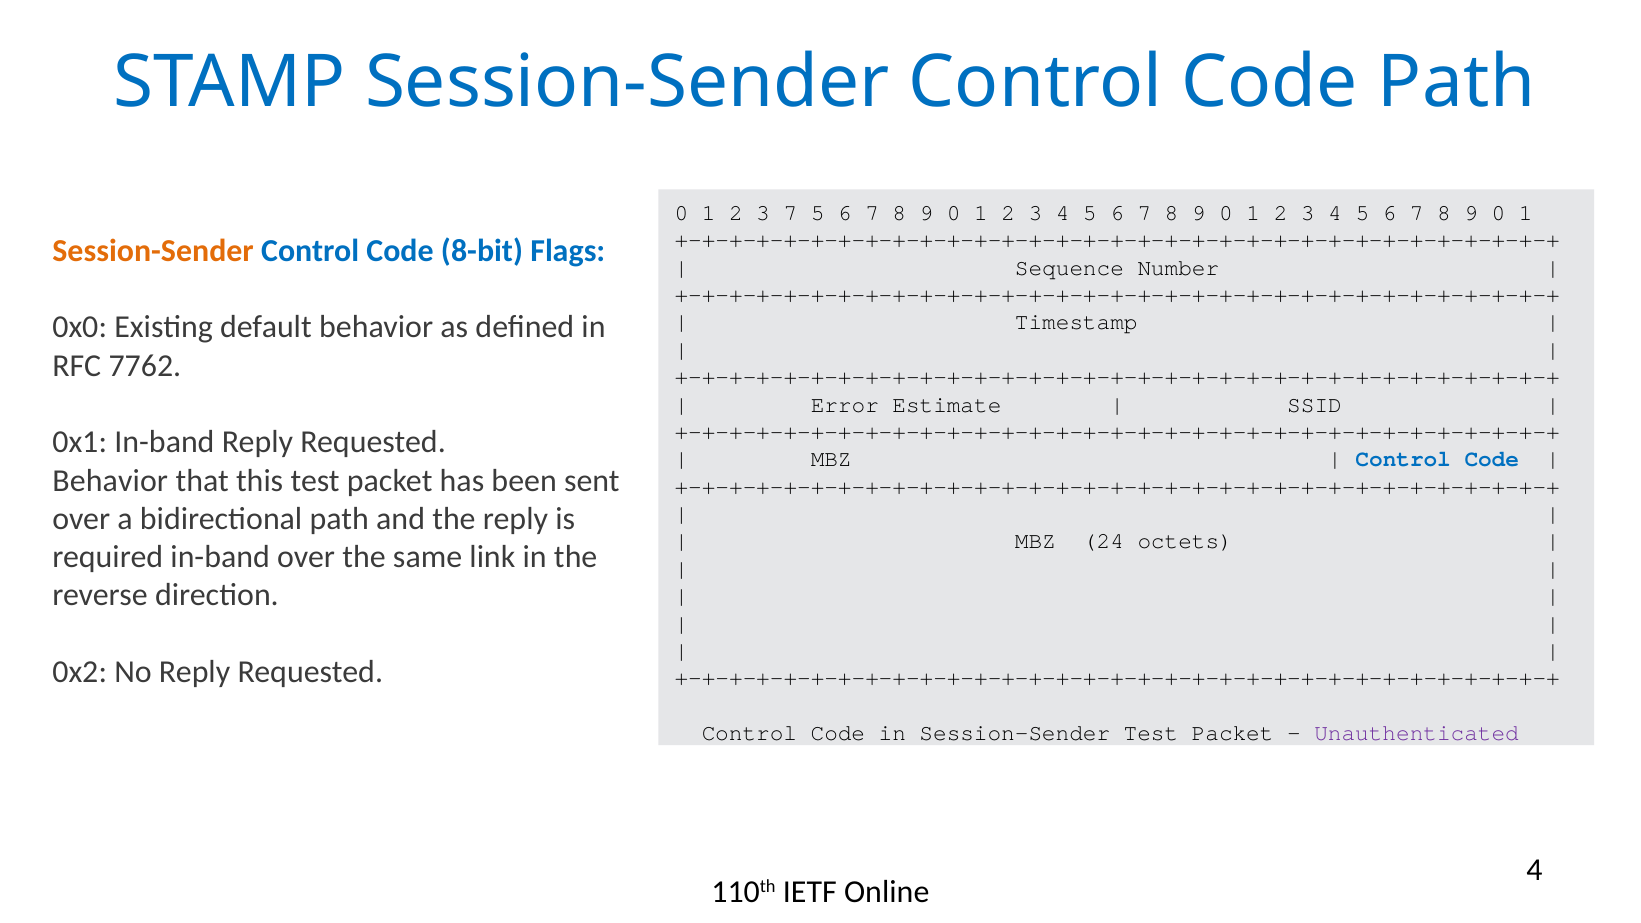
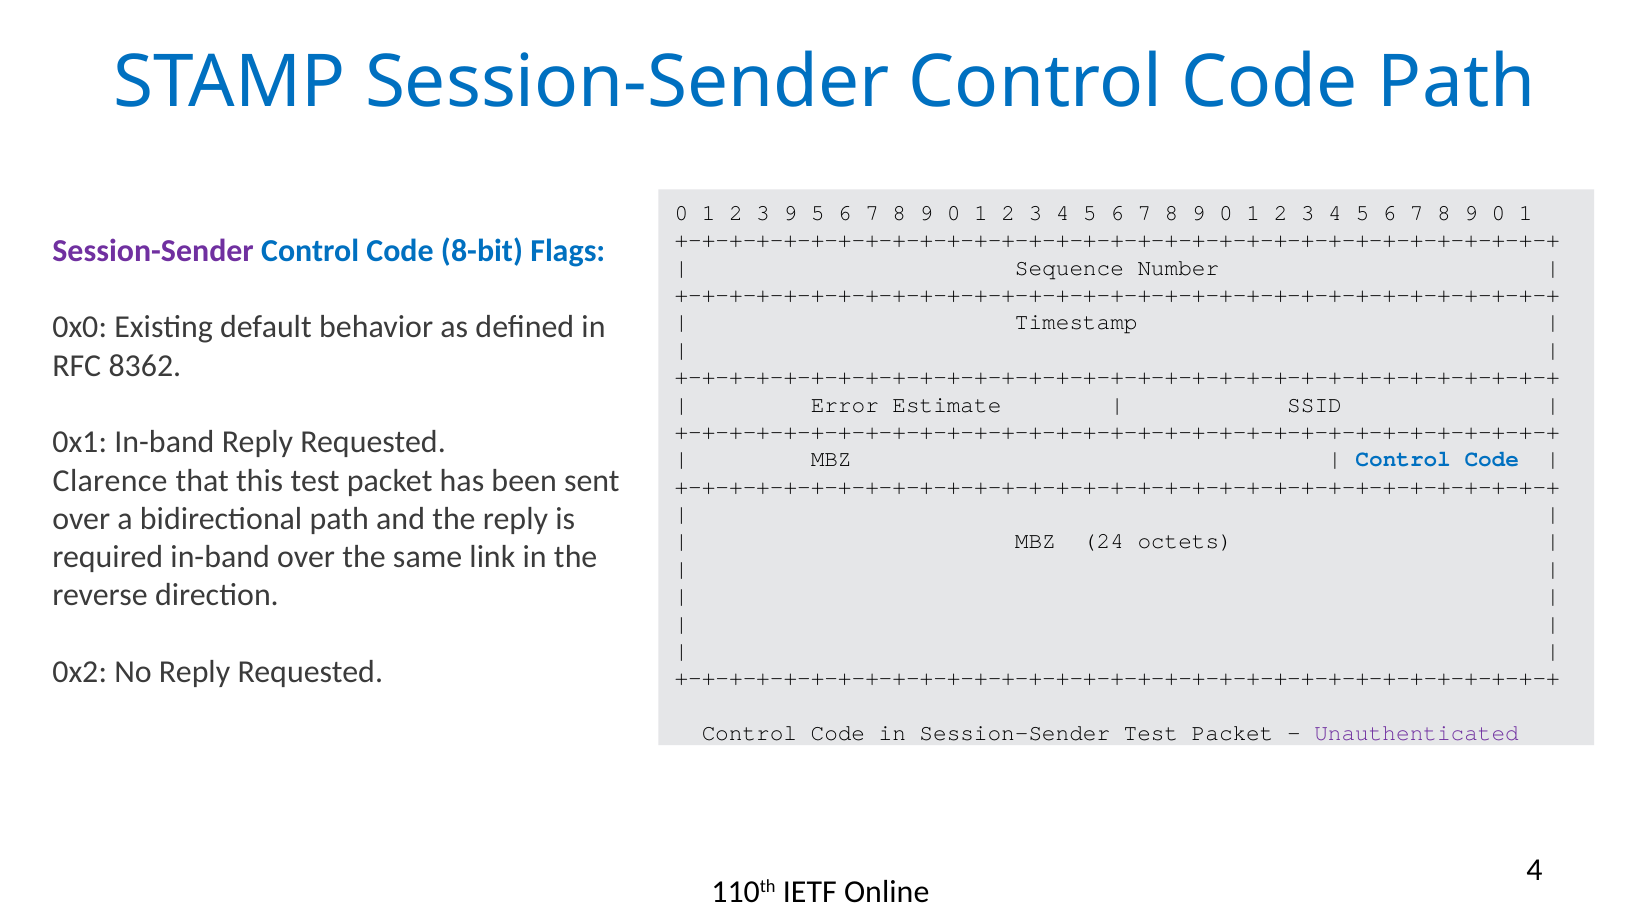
3 7: 7 -> 9 (790, 213)
Session-Sender colour: orange -> purple (153, 251)
7762: 7762 -> 8362 (145, 366)
Behavior: Behavior -> Clarence (110, 481)
